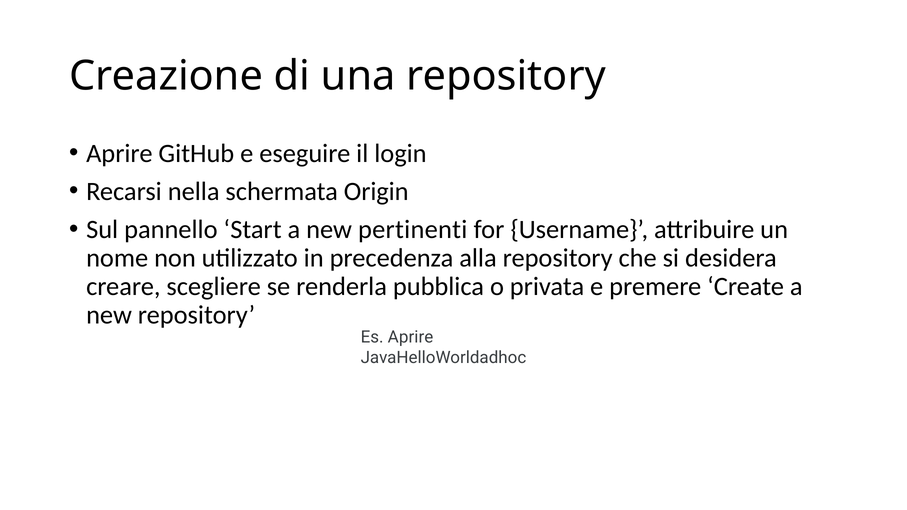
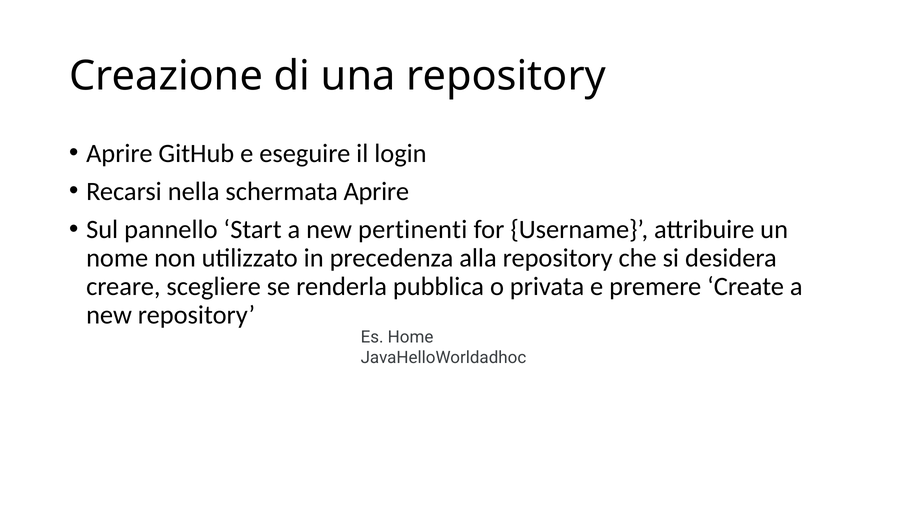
schermata Origin: Origin -> Aprire (376, 191)
Es Aprire: Aprire -> Home (411, 337)
